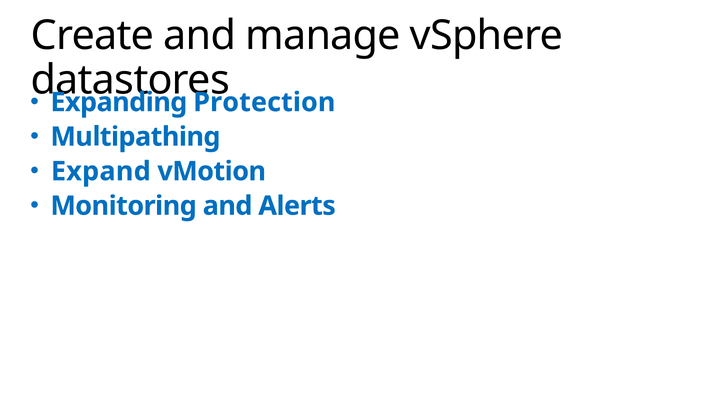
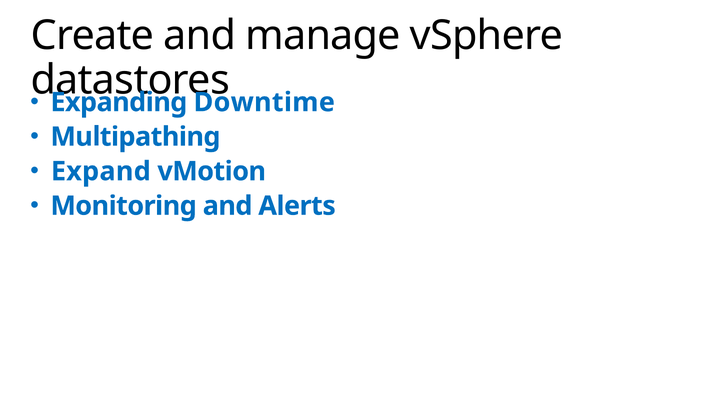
Protection: Protection -> Downtime (264, 102)
